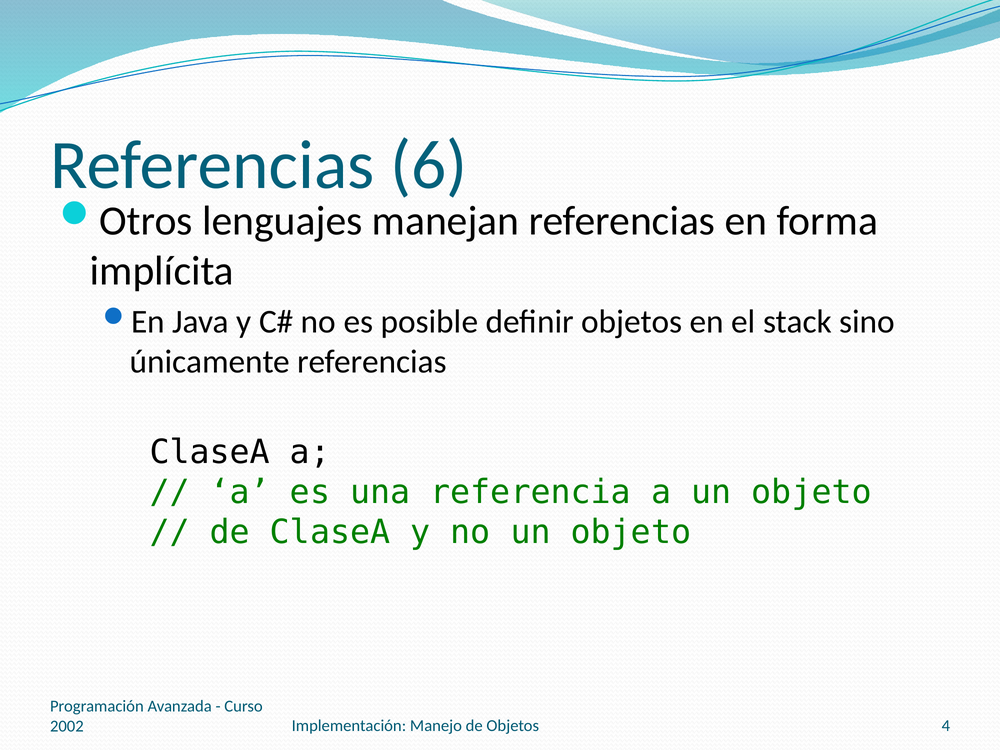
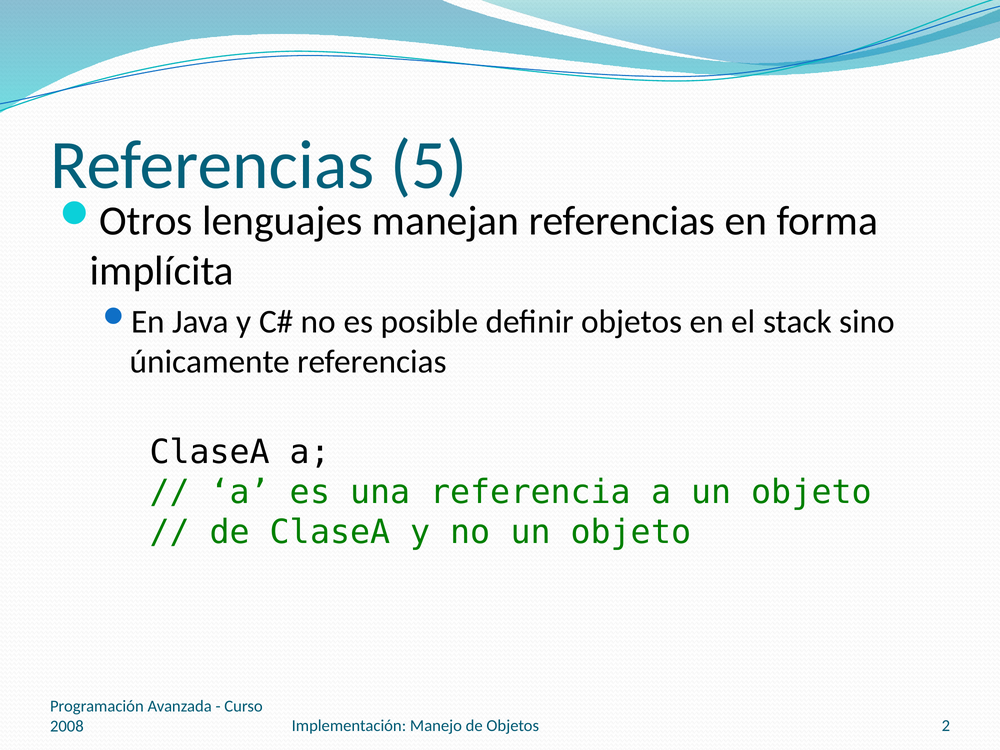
6: 6 -> 5 (429, 165)
4: 4 -> 2 (946, 726)
2002: 2002 -> 2008 (67, 726)
